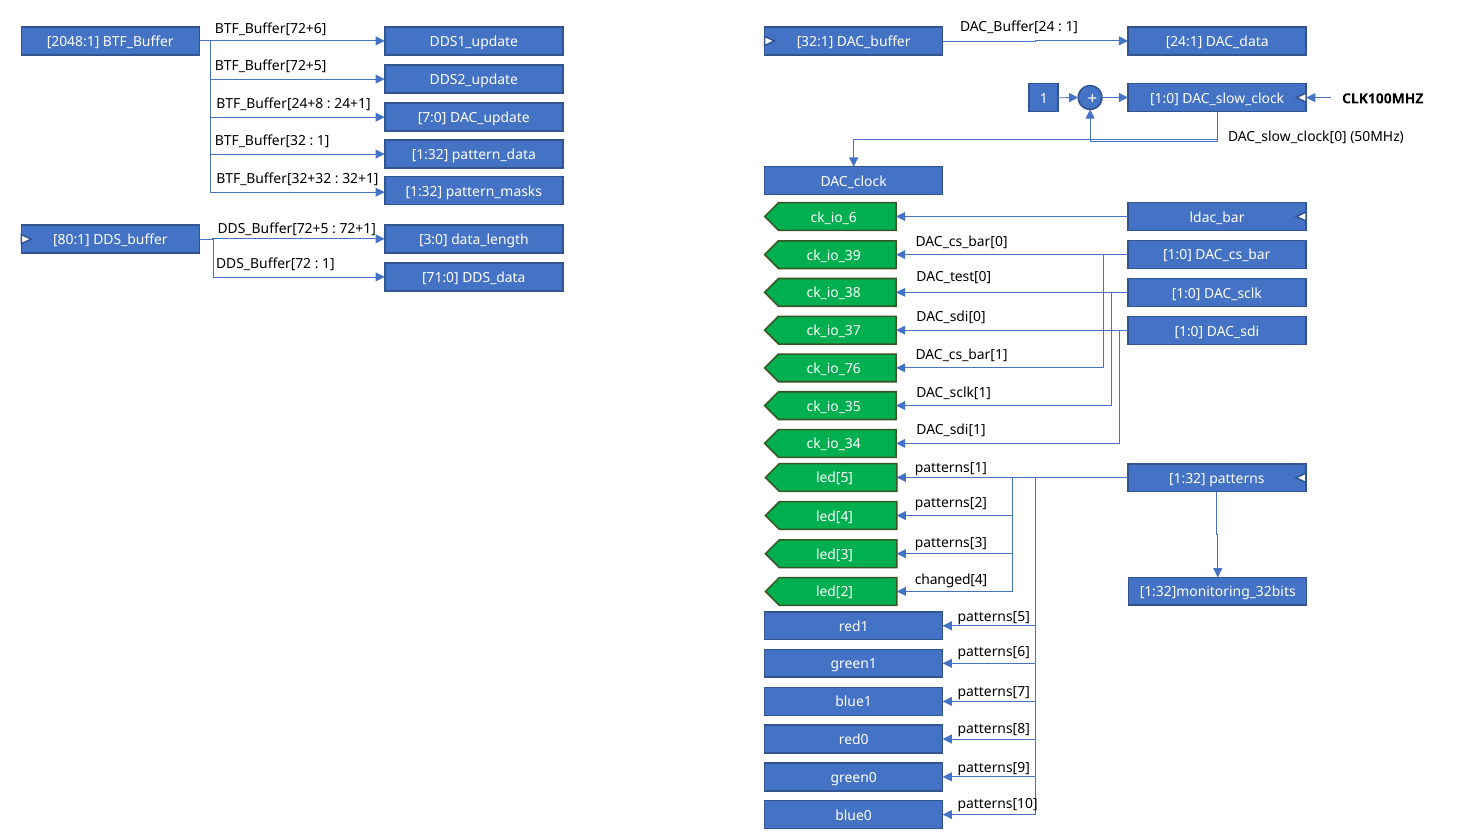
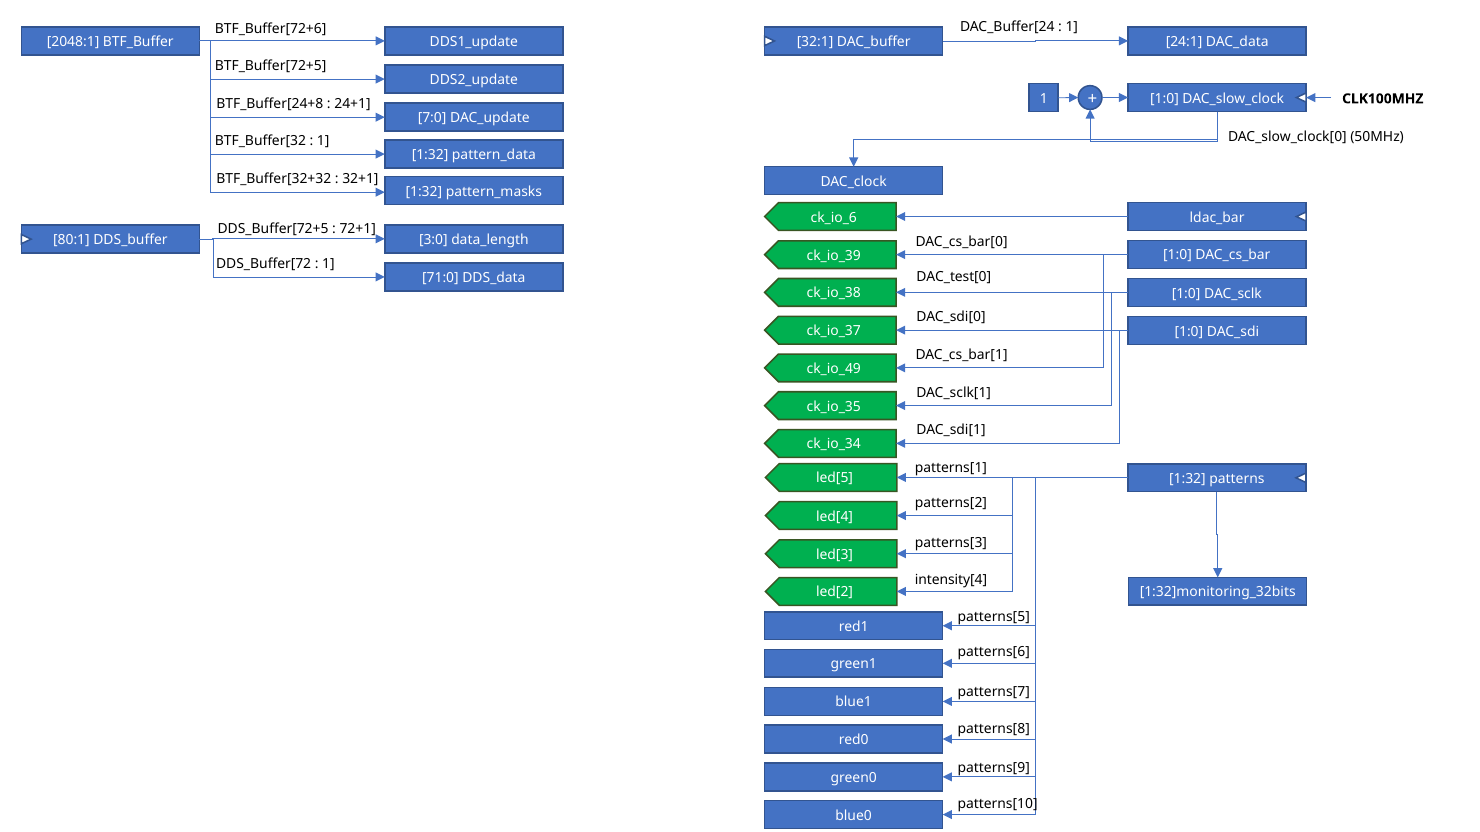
ck_io_76: ck_io_76 -> ck_io_49 (834, 369)
changed[4: changed[4 -> intensity[4 (951, 580)
